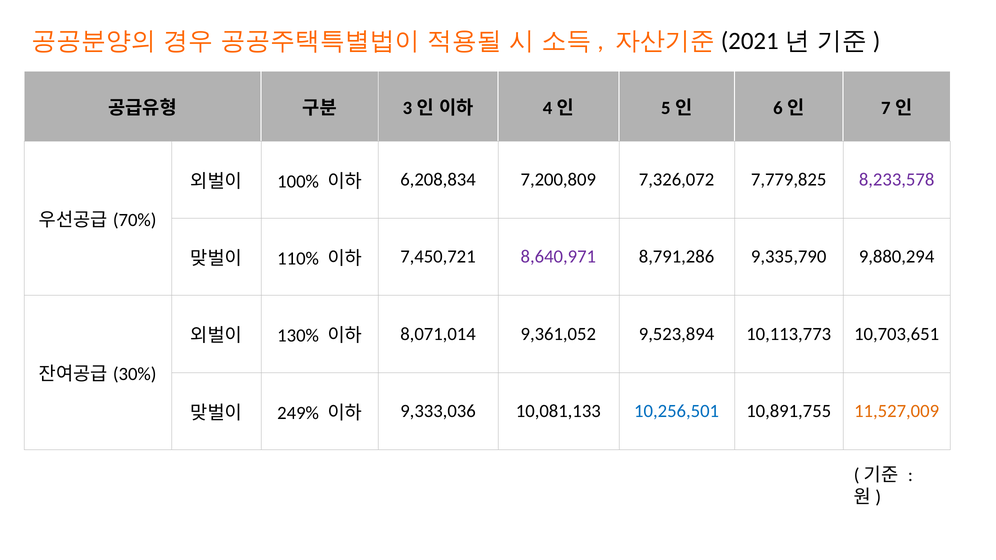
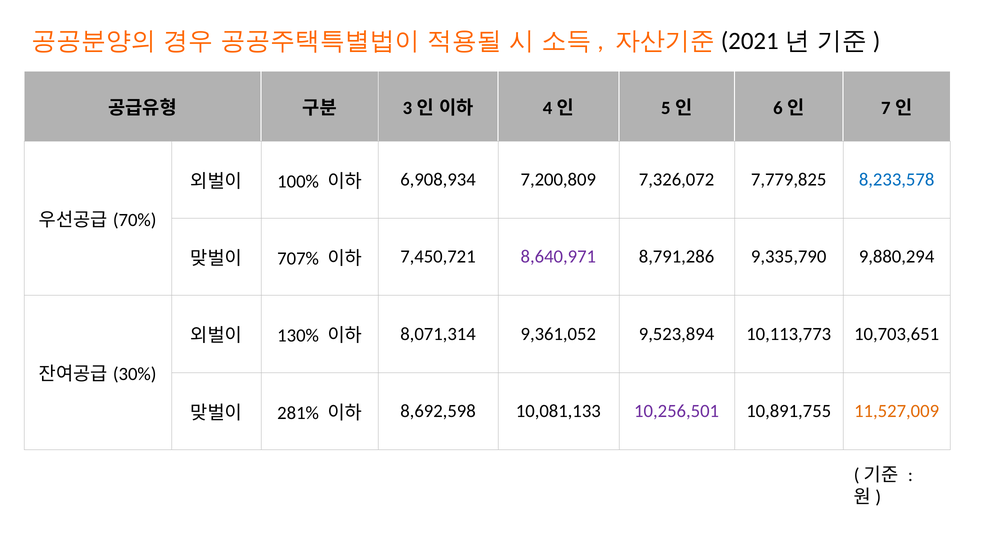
6,208,834: 6,208,834 -> 6,908,934 (438, 180)
8,233,578 colour: purple -> blue (897, 180)
110%: 110% -> 707% (298, 259)
8,071,014: 8,071,014 -> 8,071,314 (438, 334)
249%: 249% -> 281% (298, 413)
9,333,036: 9,333,036 -> 8,692,598 (438, 411)
10,256,501 colour: blue -> purple (677, 411)
